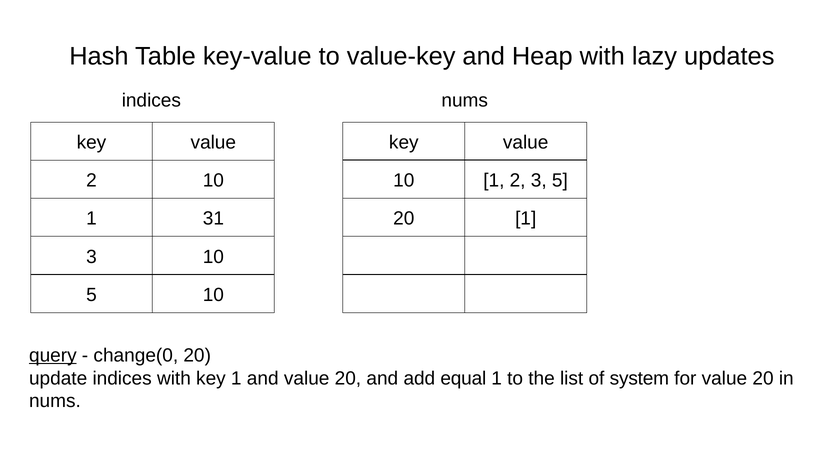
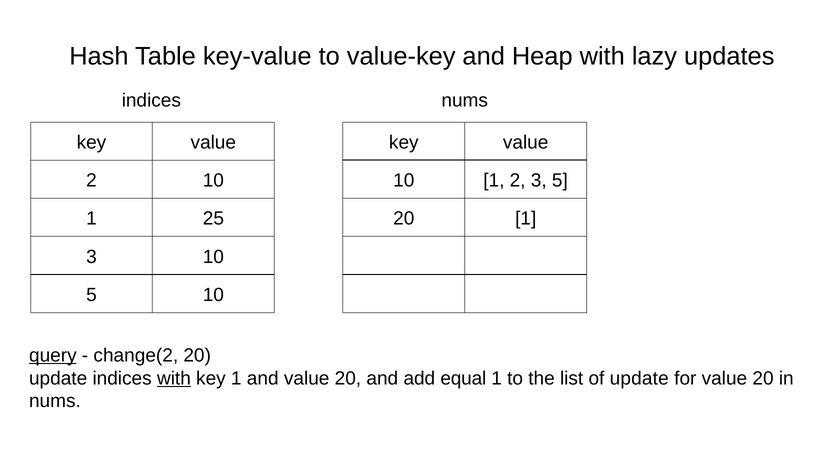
31: 31 -> 25 (213, 218)
change(0: change(0 -> change(2 (136, 355)
with underline: none -> present (174, 378)
of system: system -> update (639, 378)
